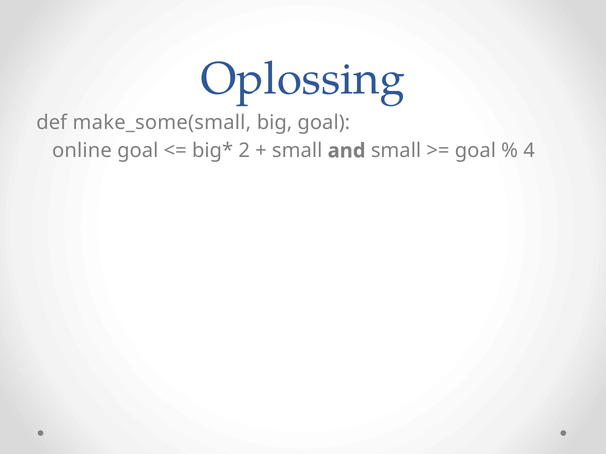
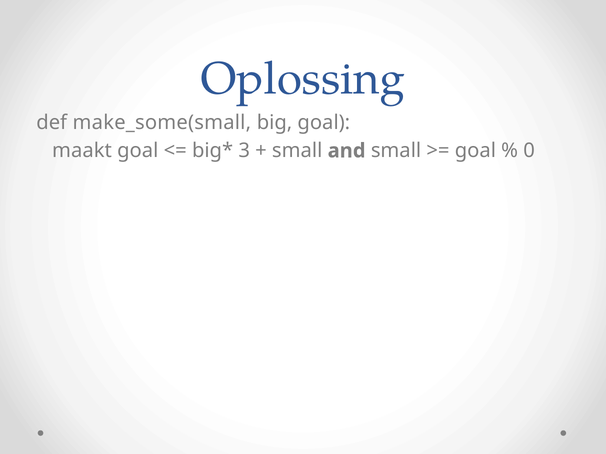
online: online -> maakt (82, 151)
2: 2 -> 3 (244, 151)
4: 4 -> 0 (529, 151)
